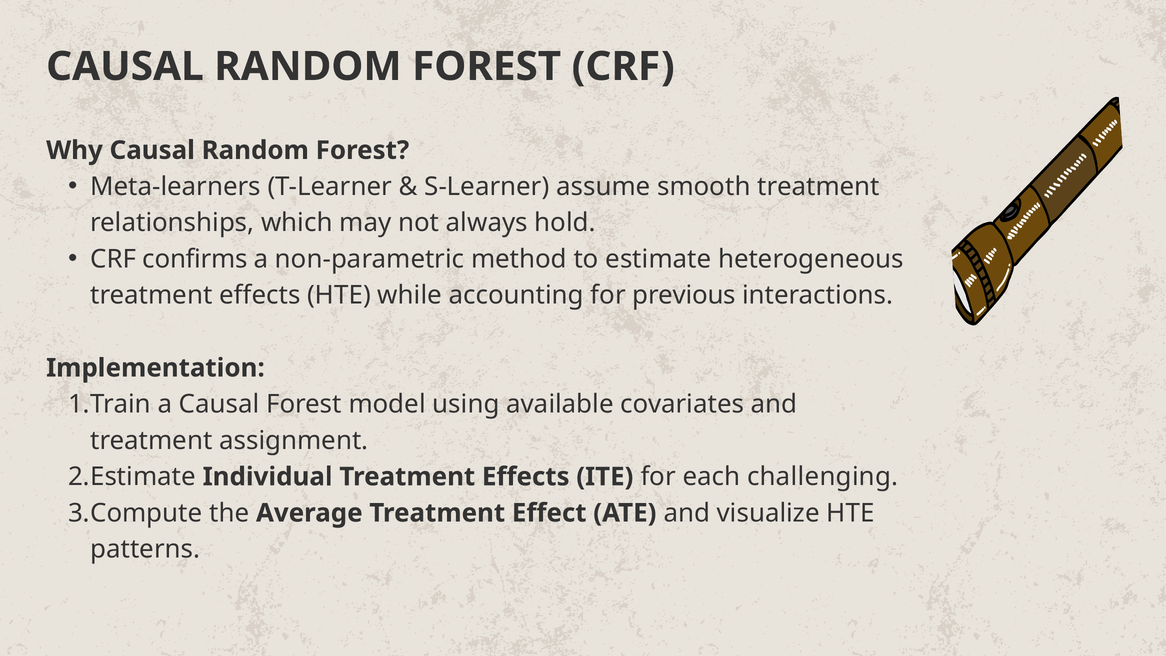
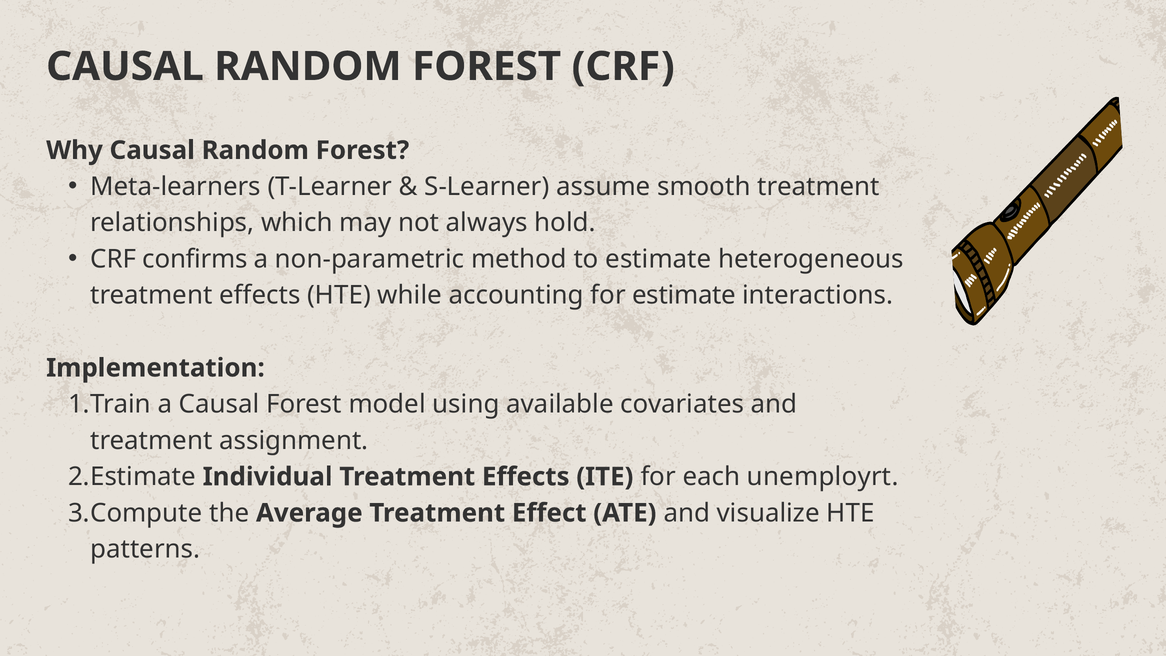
for previous: previous -> estimate (684, 295)
challenging: challenging -> unemployrt (823, 477)
